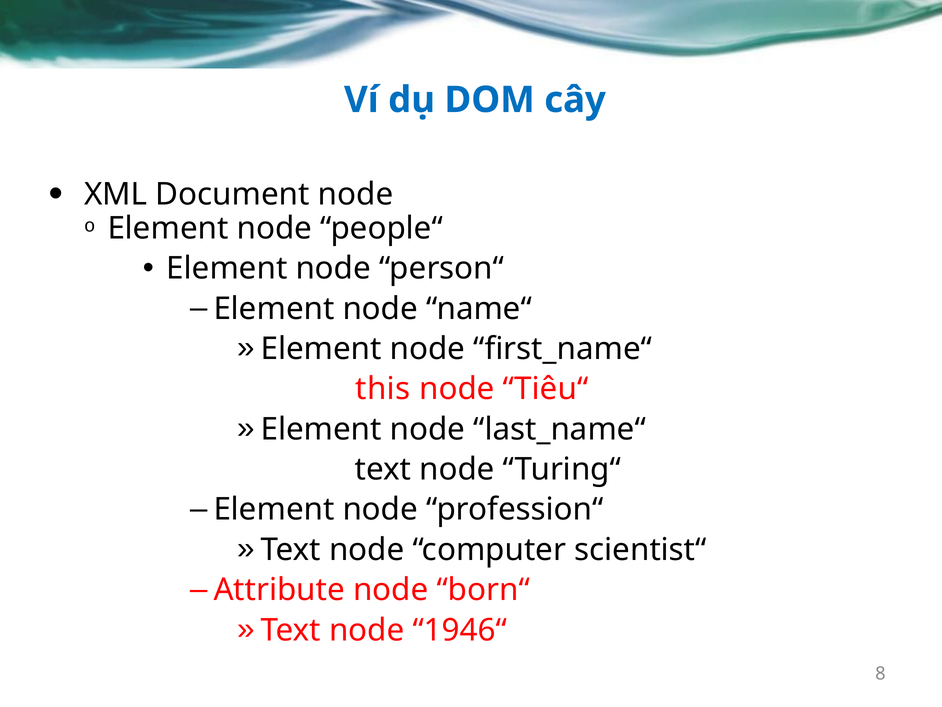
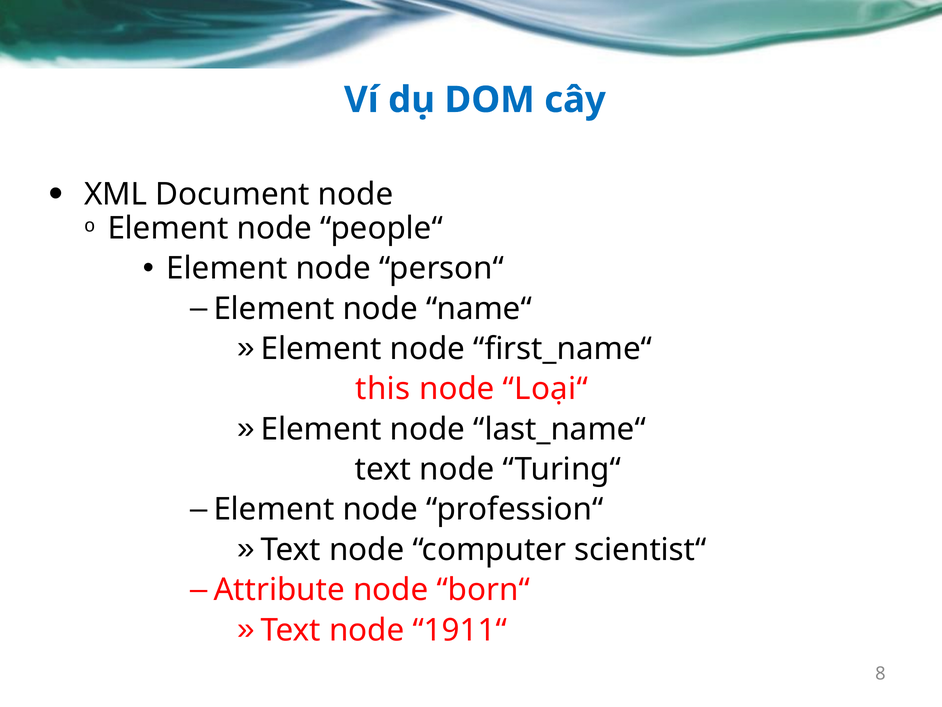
Tiêu“: Tiêu“ -> Loại“ (545, 389)
1946“: 1946“ -> 1911“ (460, 630)
